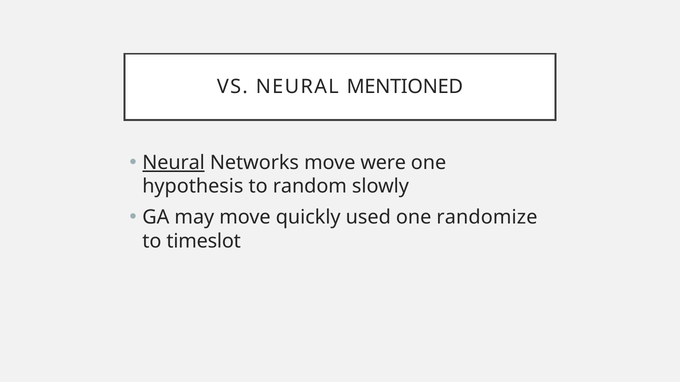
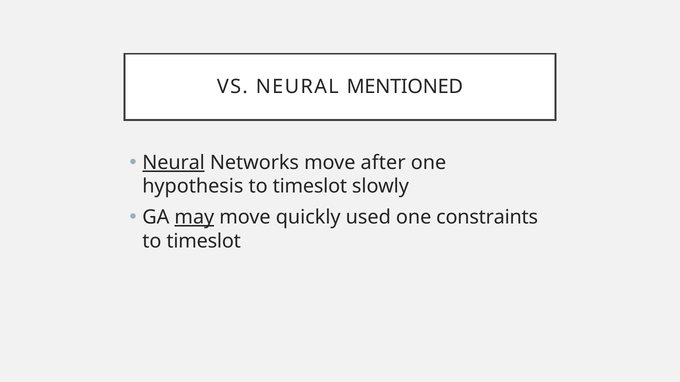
were: were -> after (383, 163)
hypothesis to random: random -> timeslot (310, 187)
may underline: none -> present (194, 218)
randomize: randomize -> constraints (487, 218)
